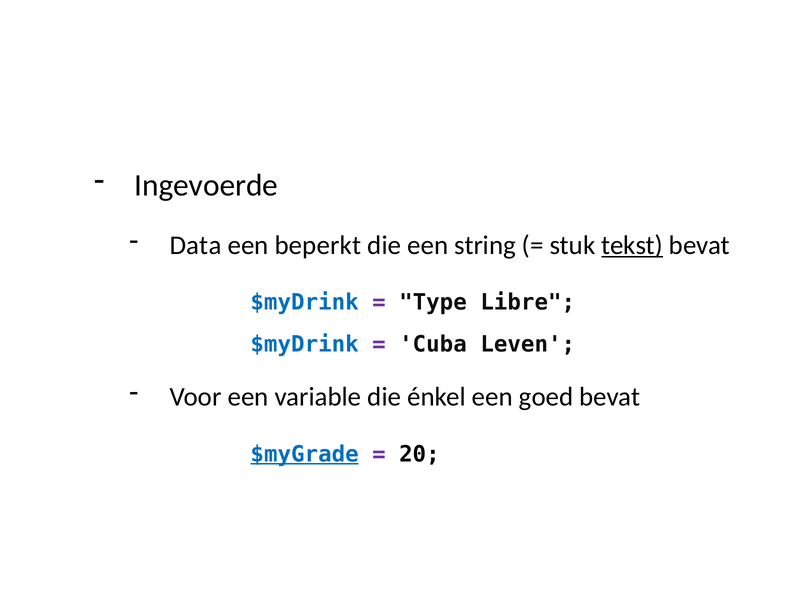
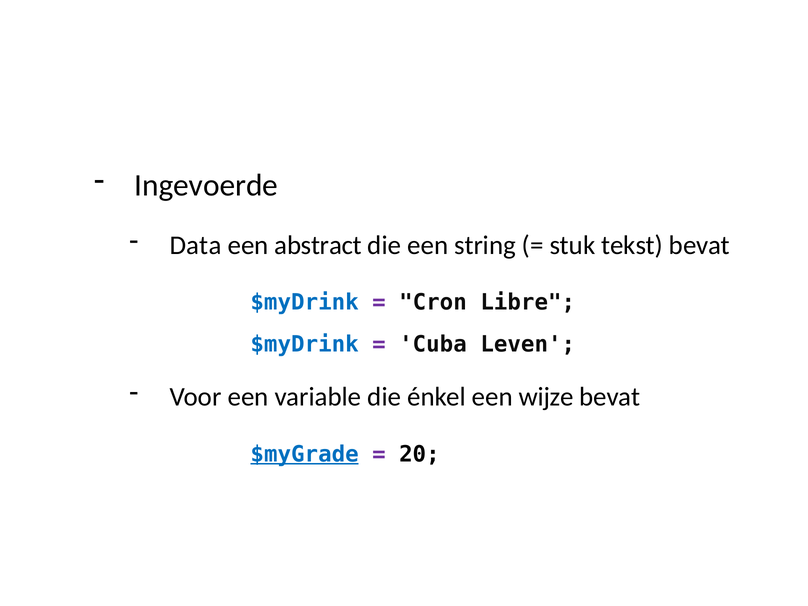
beperkt: beperkt -> abstract (318, 245)
tekst underline: present -> none (632, 245)
Type: Type -> Cron (433, 302)
goed: goed -> wijze (546, 397)
